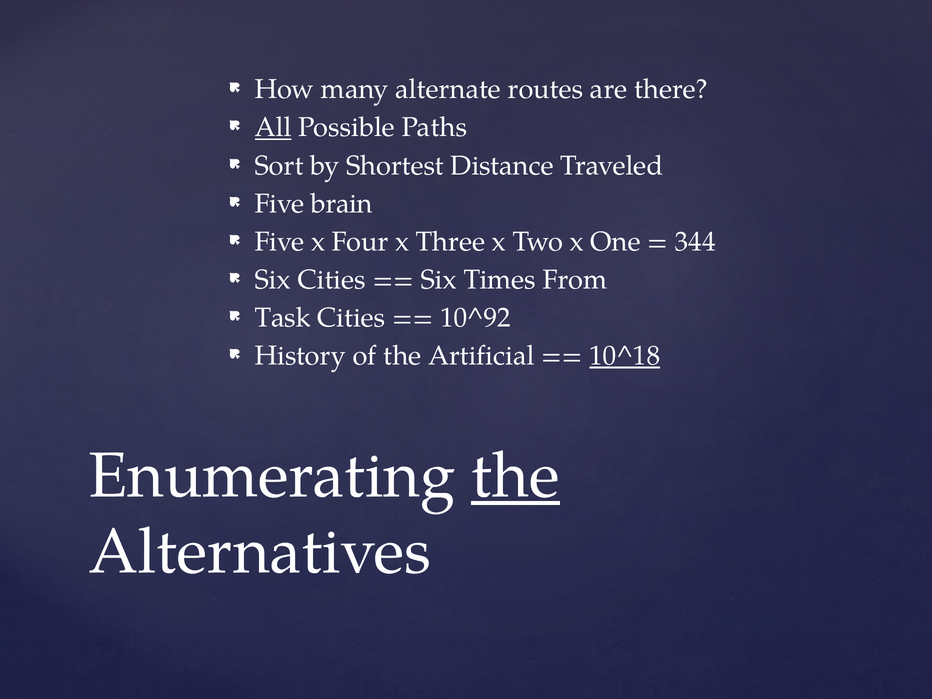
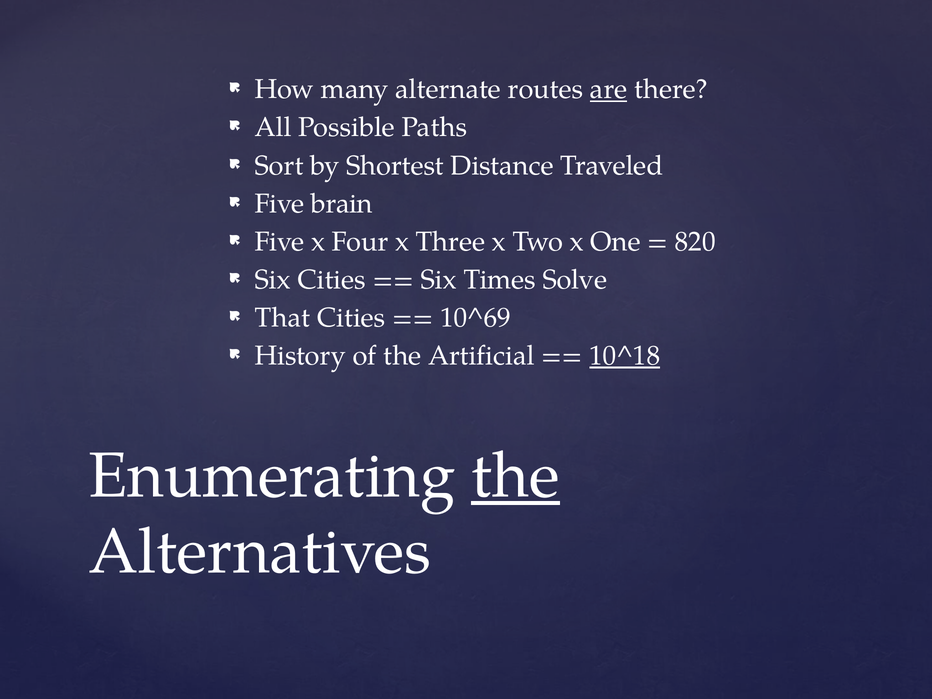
are underline: none -> present (609, 89)
All underline: present -> none (273, 127)
344: 344 -> 820 (695, 242)
From: From -> Solve (575, 280)
Task: Task -> That (282, 318)
10^92: 10^92 -> 10^69 (476, 318)
